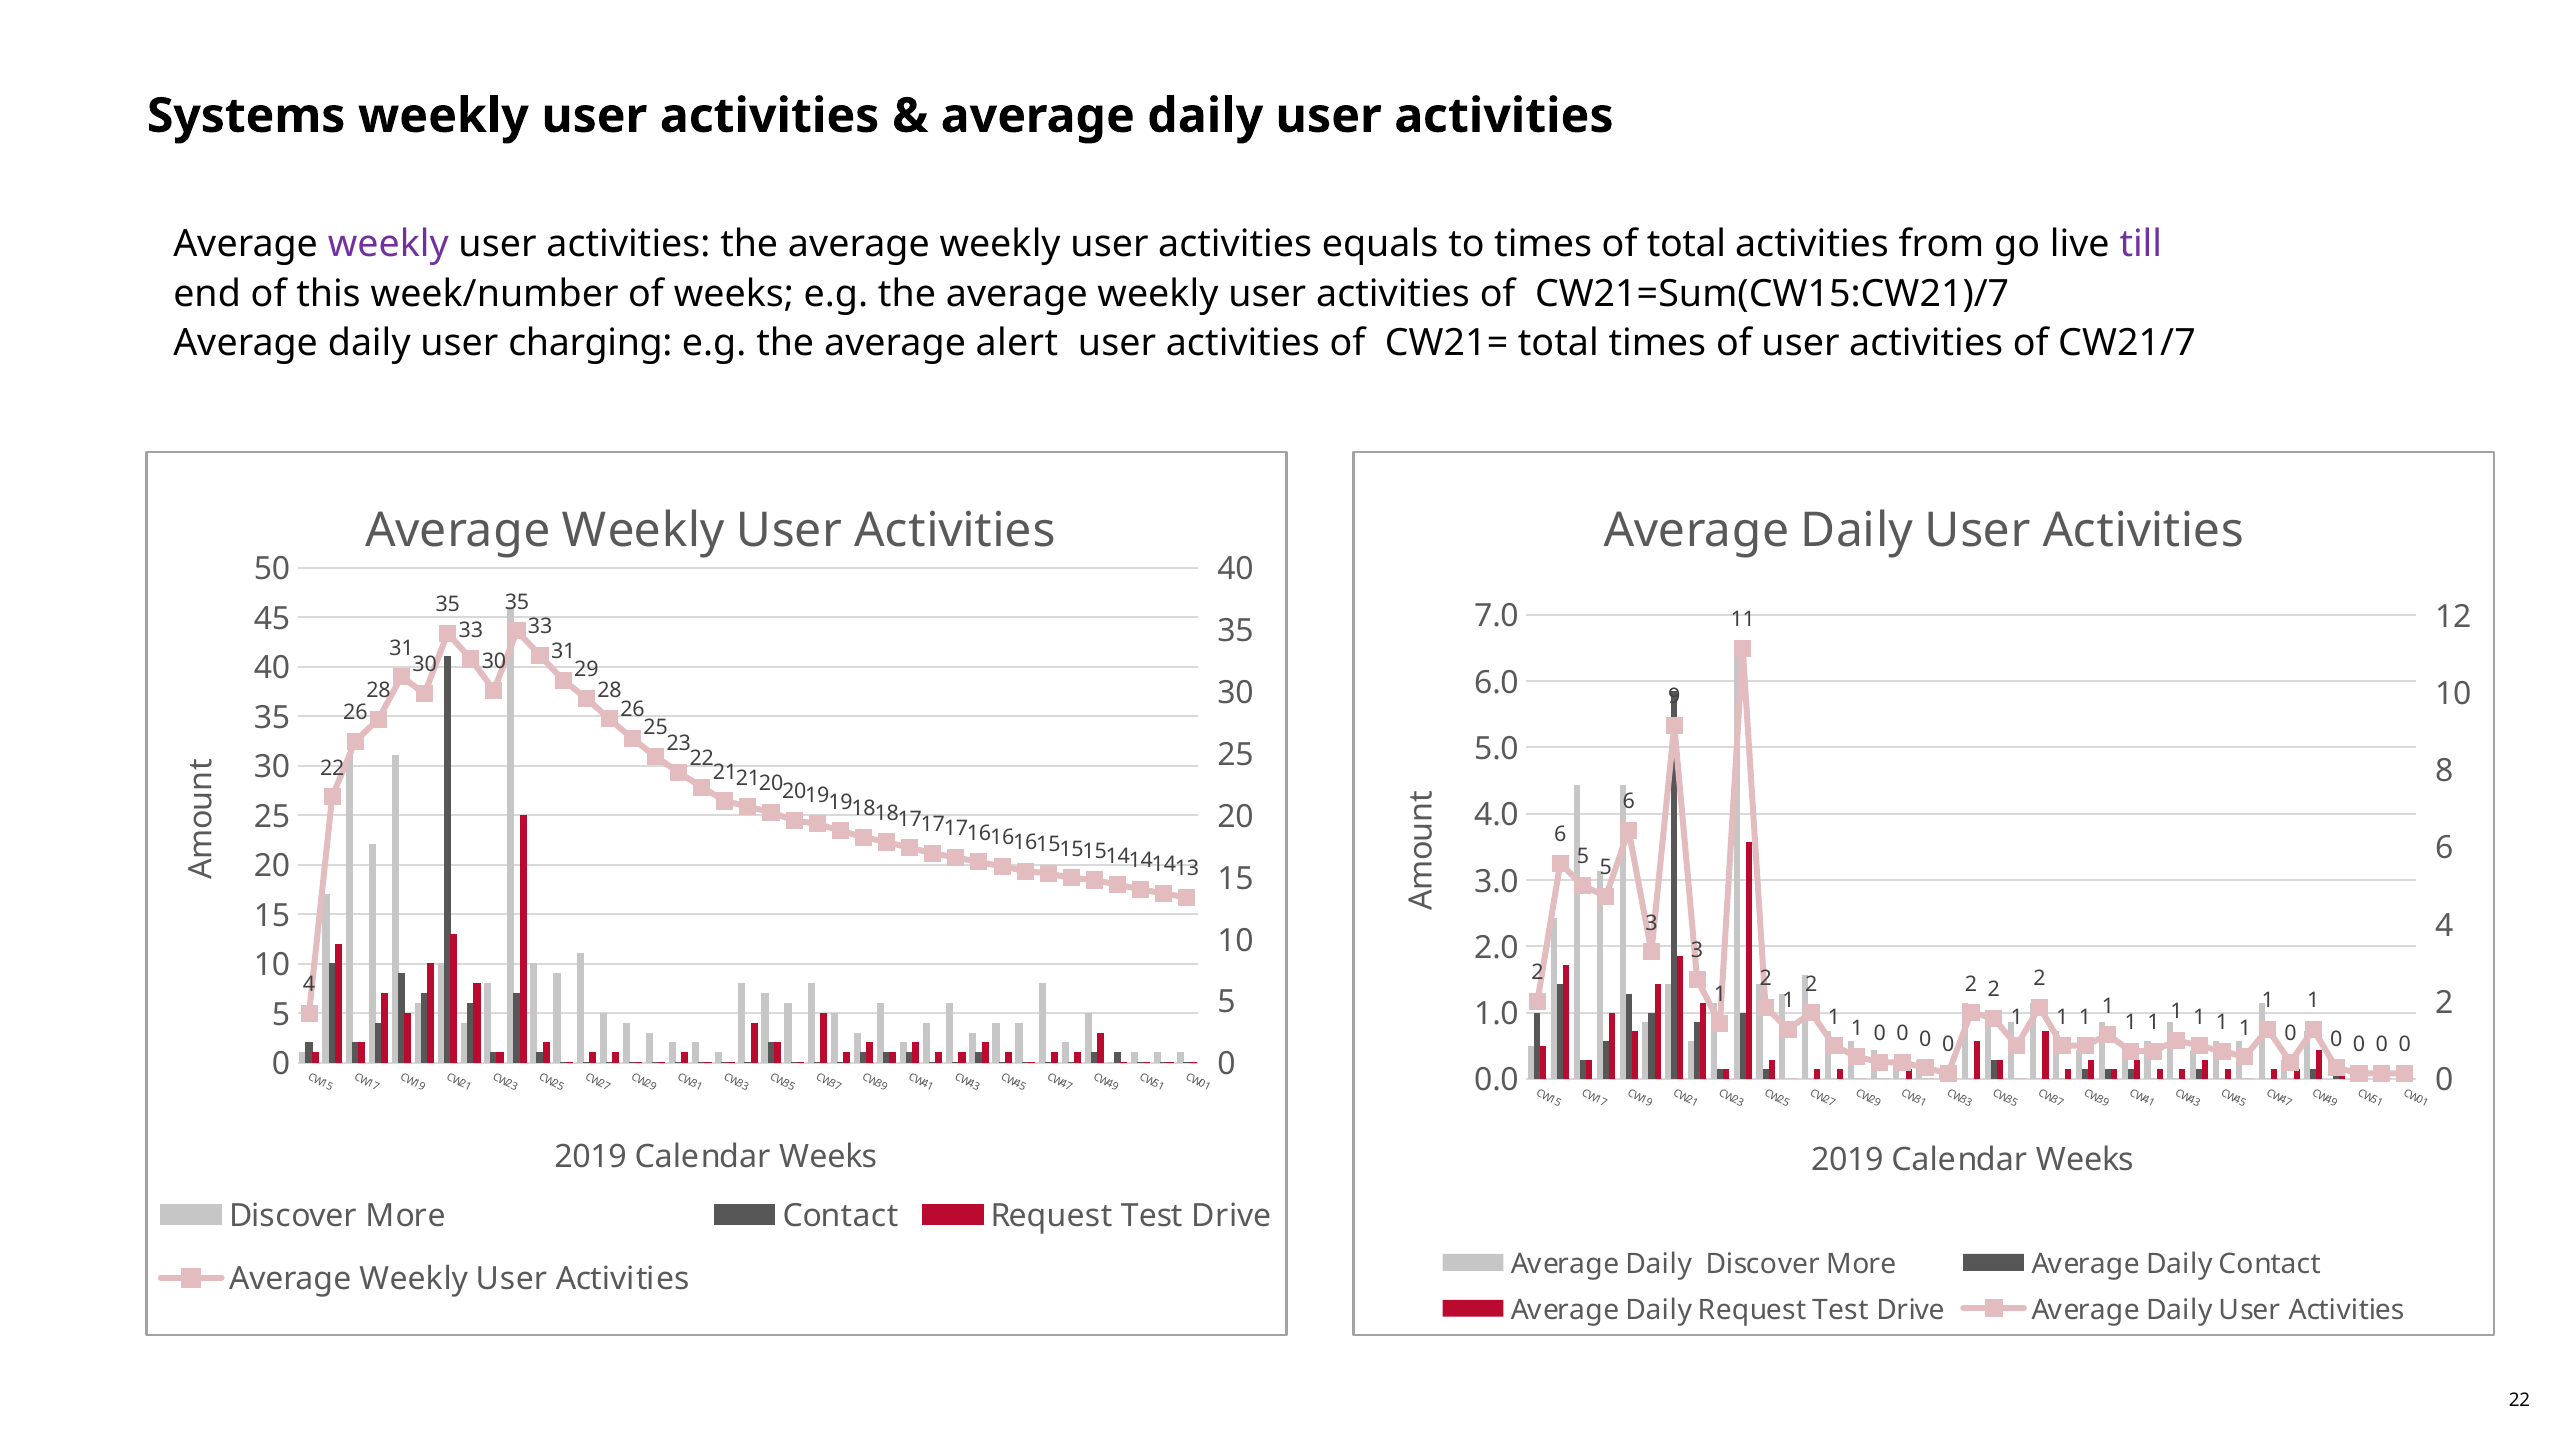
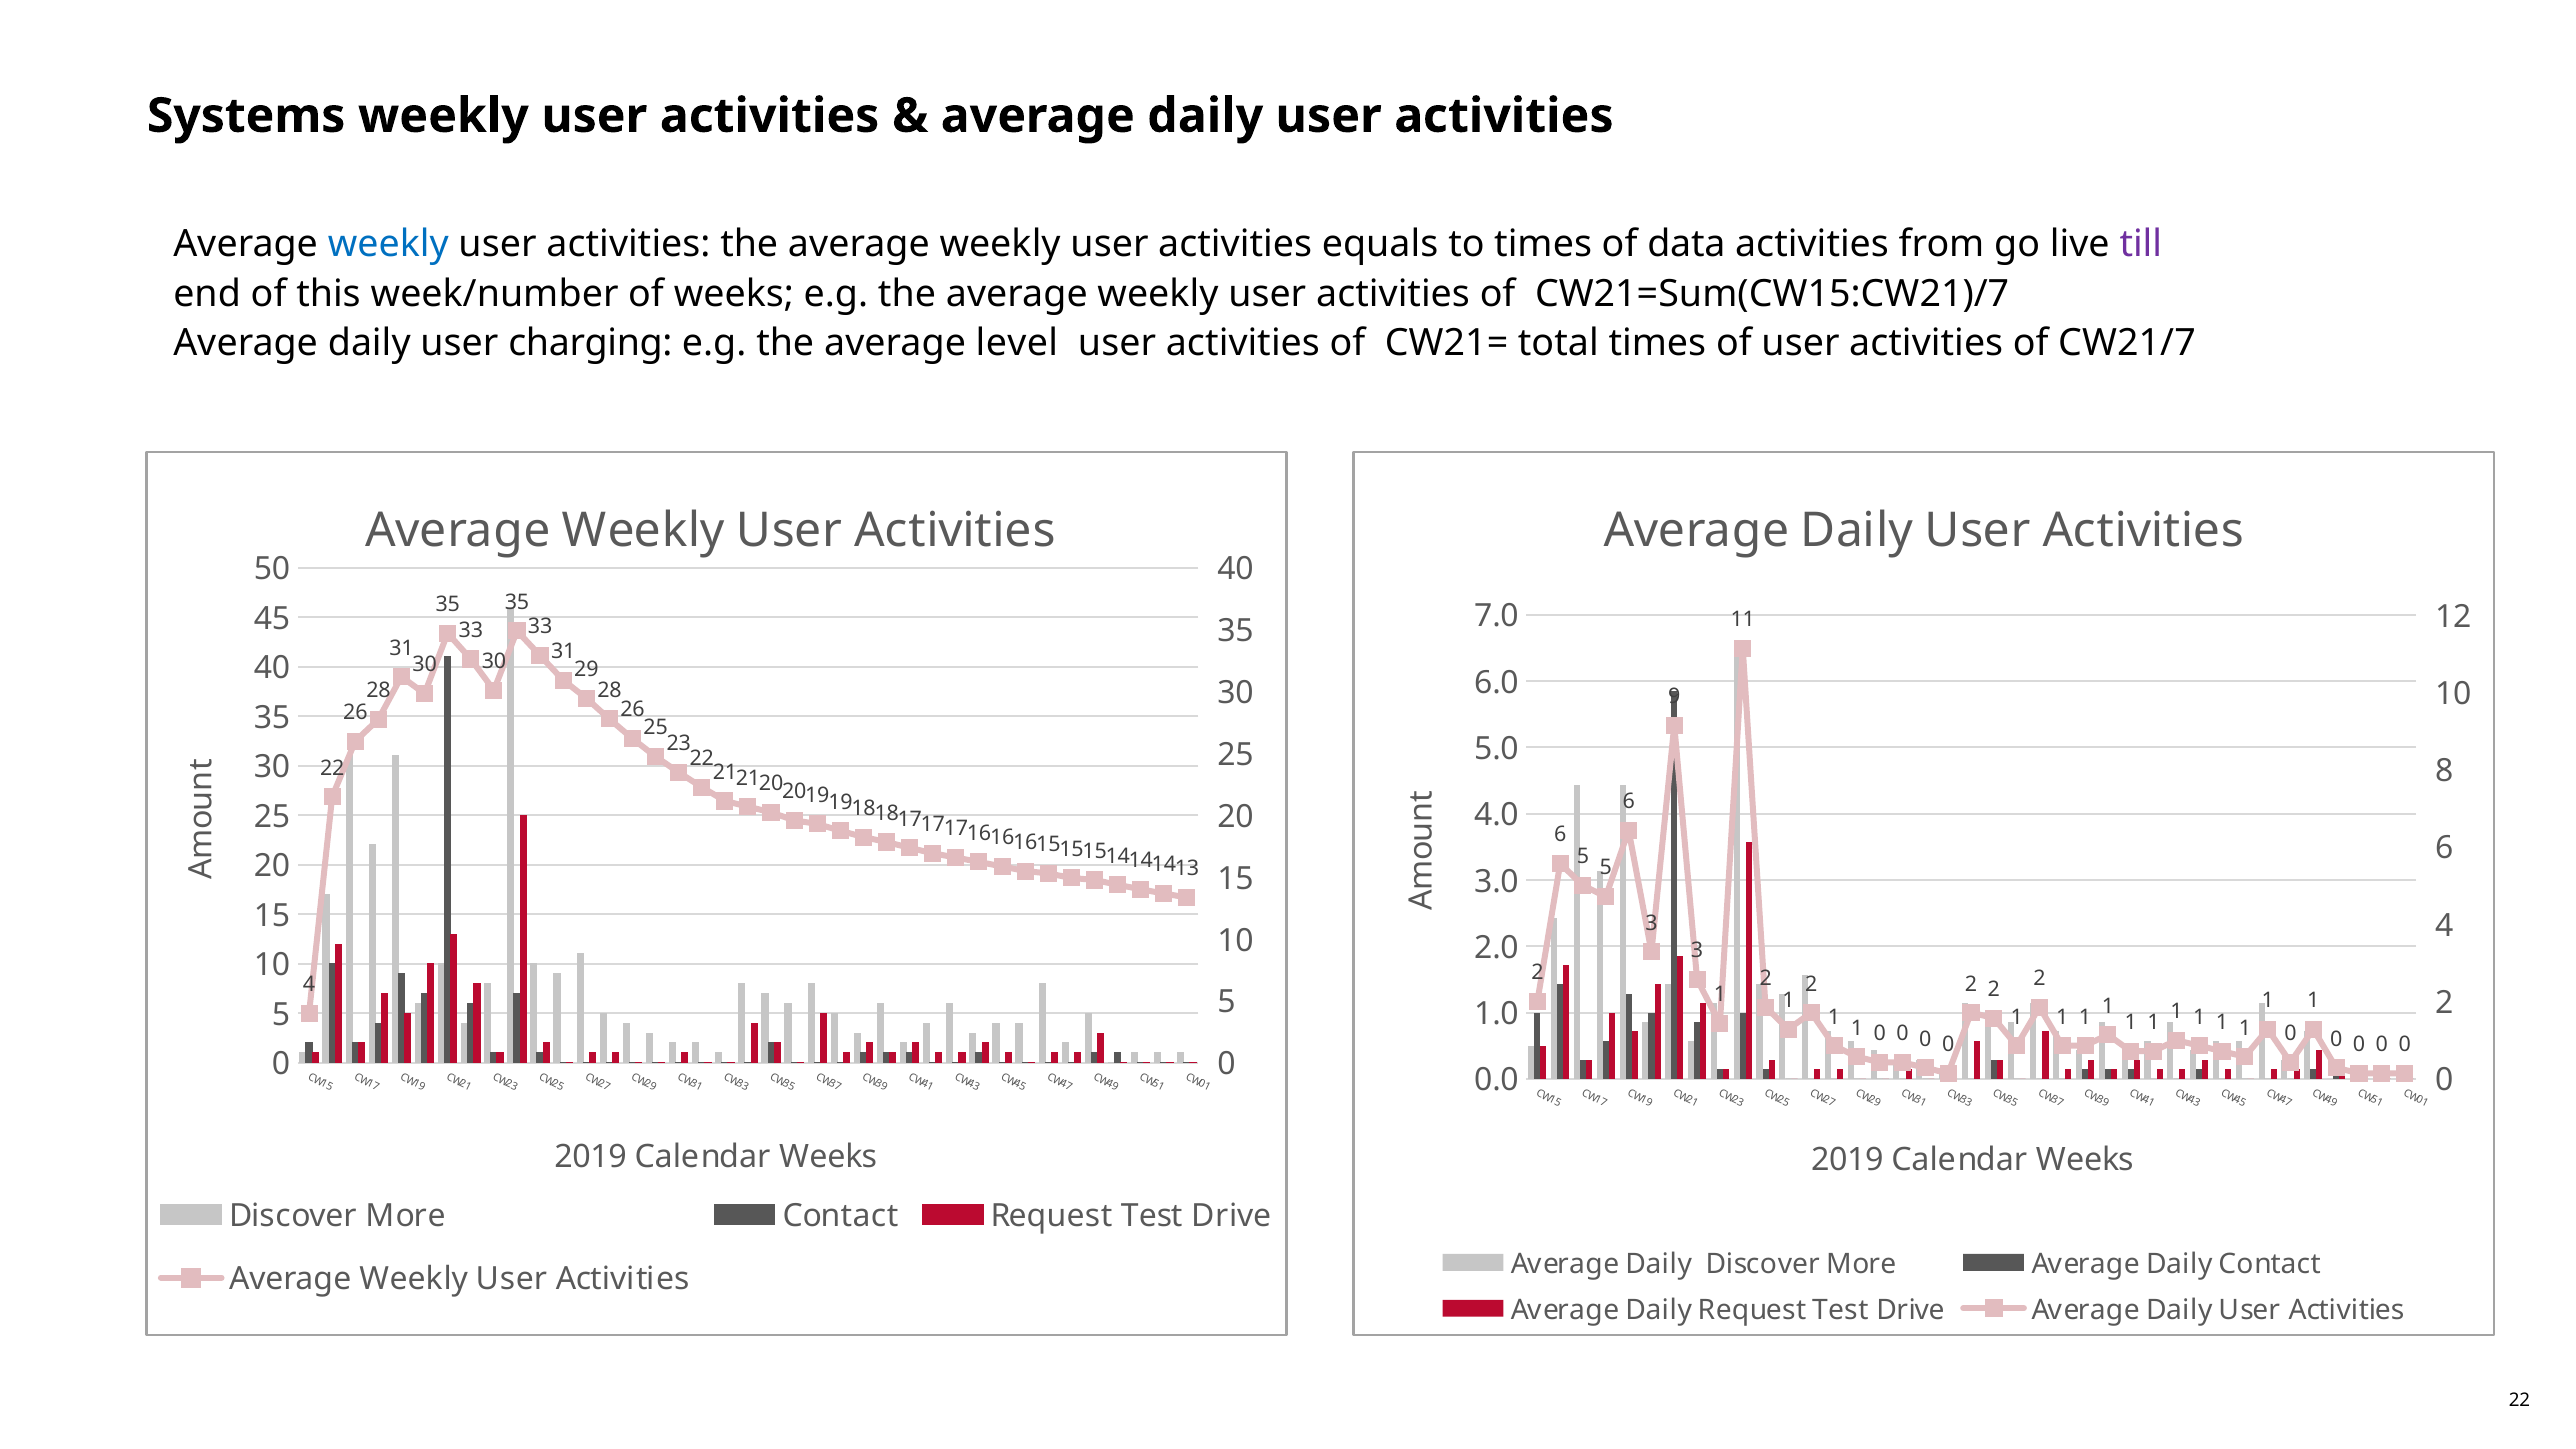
weekly colour: purple -> blue (388, 244)
of total: total -> data (1686, 244)
alert: alert -> level (1017, 343)
